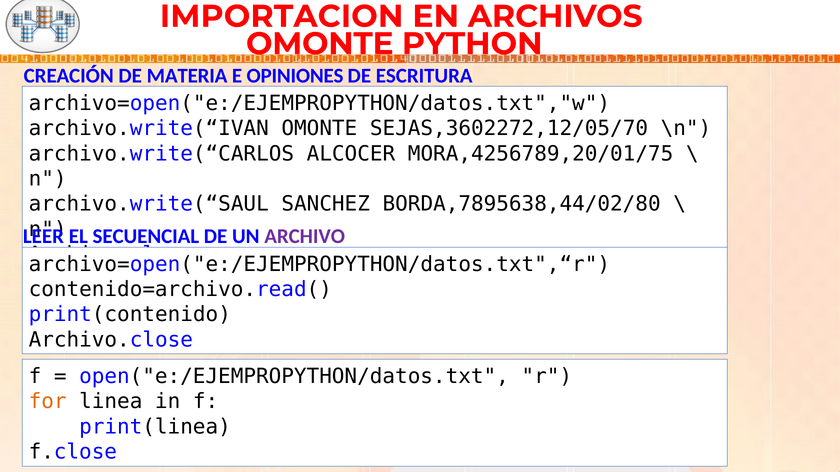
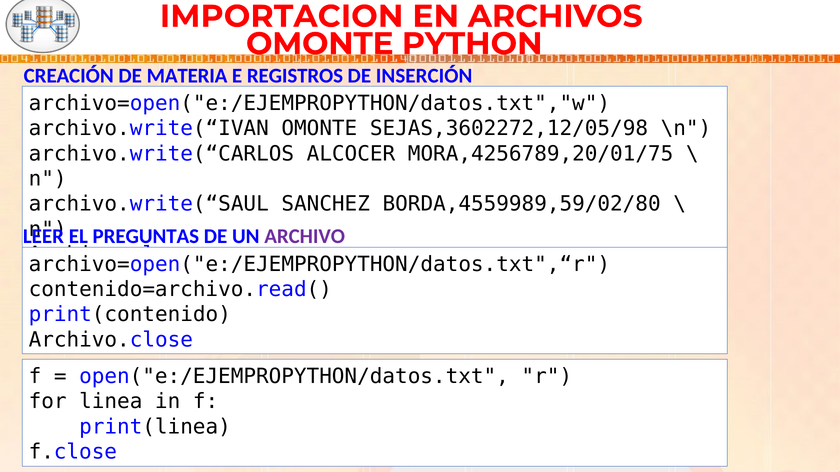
OPINIONES: OPINIONES -> REGISTROS (295, 76)
ESCRITURA: ESCRITURA -> INSERCIÓN (424, 76)
SEJAS,3602272,12/05/70: SEJAS,3602272,12/05/70 -> SEJAS,3602272,12/05/98 (509, 129)
BORDA,7895638,44/02/80: BORDA,7895638,44/02/80 -> BORDA,4559989,59/02/80 (522, 204)
SECUENCIAL: SECUENCIAL -> PREGUNTAS (146, 236)
for colour: orange -> black (48, 402)
